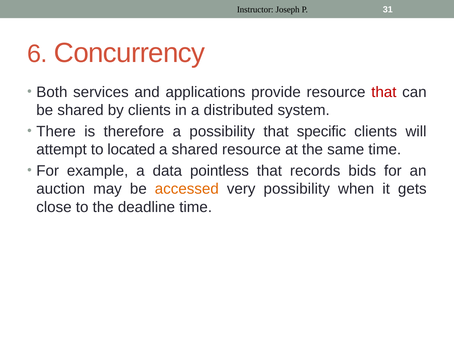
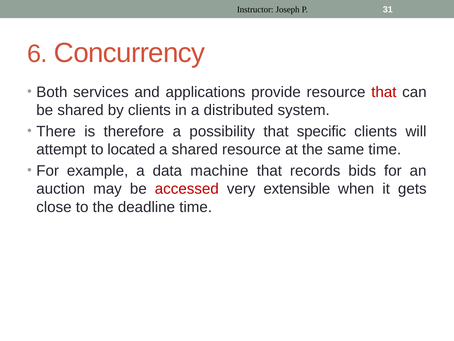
pointless: pointless -> machine (219, 171)
accessed colour: orange -> red (187, 189)
very possibility: possibility -> extensible (297, 189)
